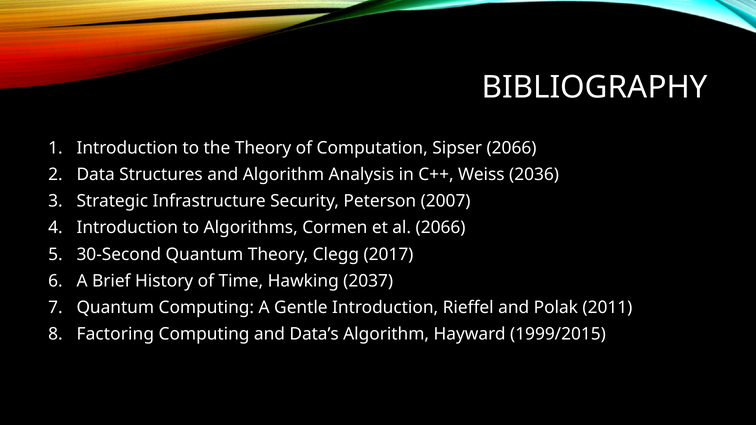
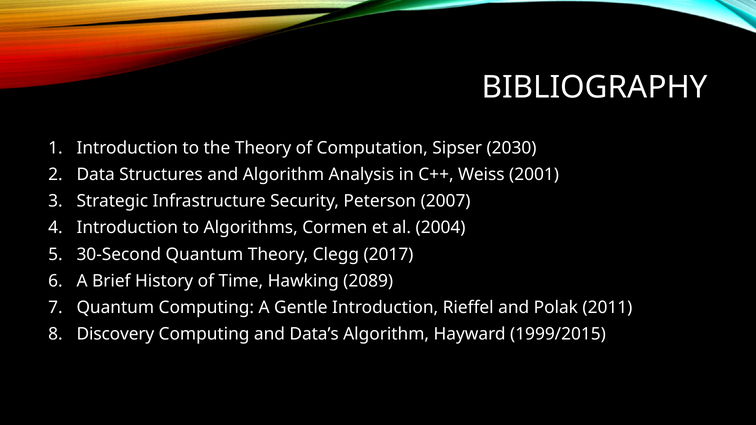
Sipser 2066: 2066 -> 2030 (512, 148)
2036: 2036 -> 2001 (534, 175)
al 2066: 2066 -> 2004 (441, 228)
2037: 2037 -> 2089 (368, 281)
Factoring: Factoring -> Discovery (115, 334)
